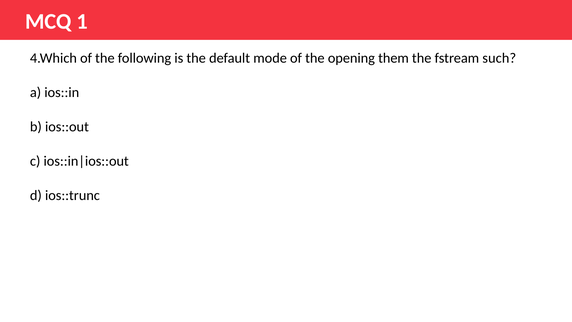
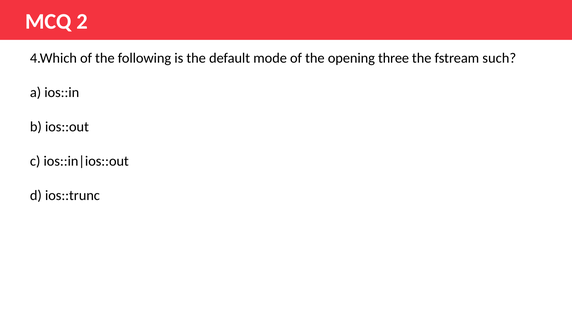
1: 1 -> 2 (82, 21)
them: them -> three (394, 58)
